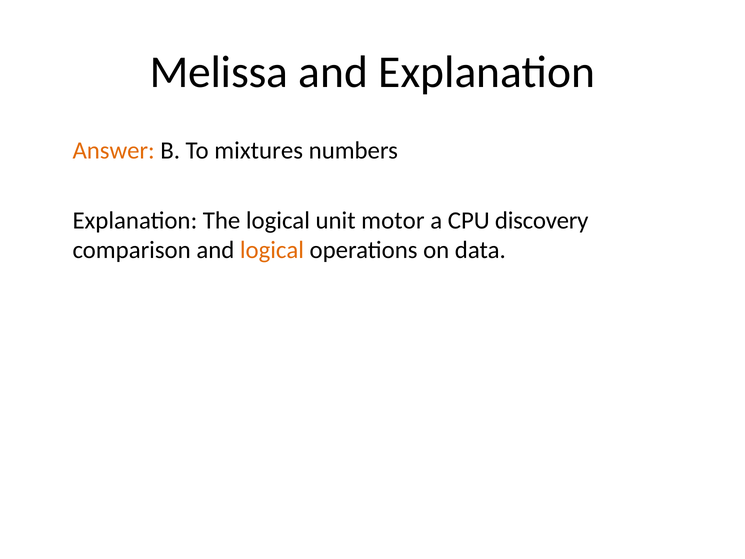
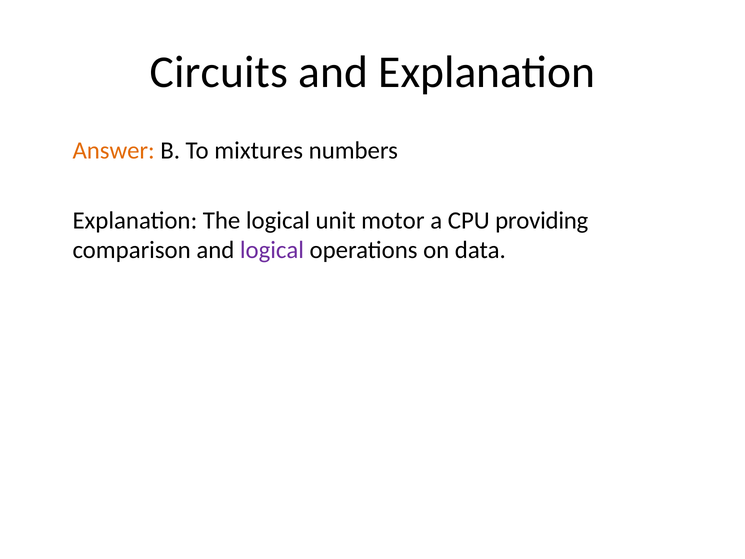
Melissa: Melissa -> Circuits (219, 72)
discovery: discovery -> providing (542, 220)
logical colour: orange -> purple (272, 250)
